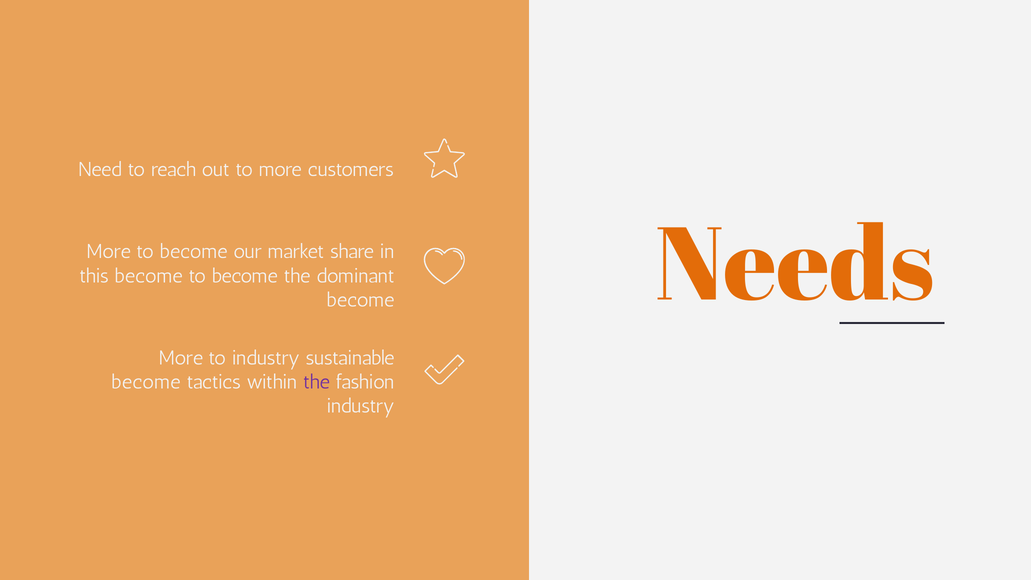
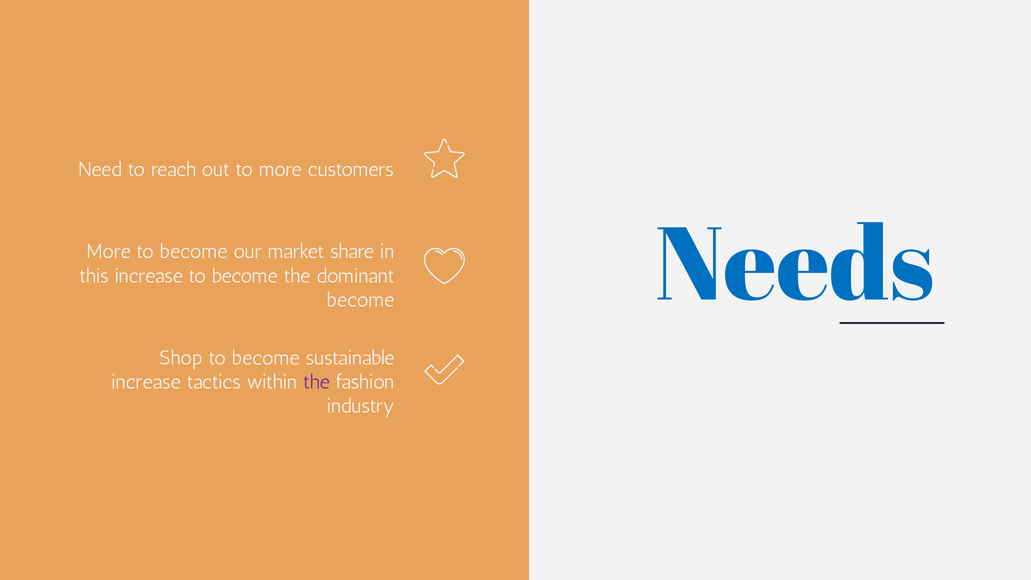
Needs colour: orange -> blue (795, 266)
this become: become -> increase (149, 276)
More: More -> Shop (181, 358)
industry: industry -> become (266, 358)
become: become -> increase (146, 382)
